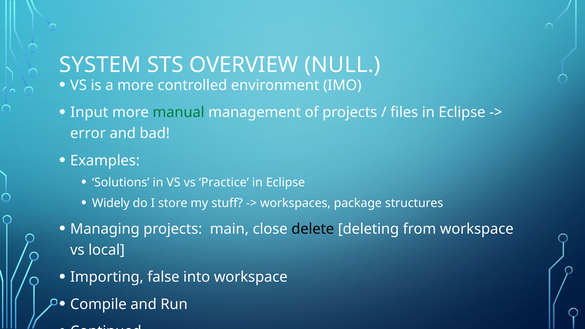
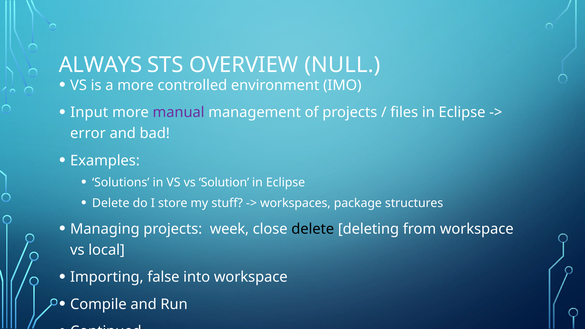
SYSTEM: SYSTEM -> ALWAYS (100, 65)
manual colour: green -> purple (179, 112)
Practice: Practice -> Solution (224, 183)
Widely: Widely -> Delete (111, 203)
main: main -> week (229, 229)
